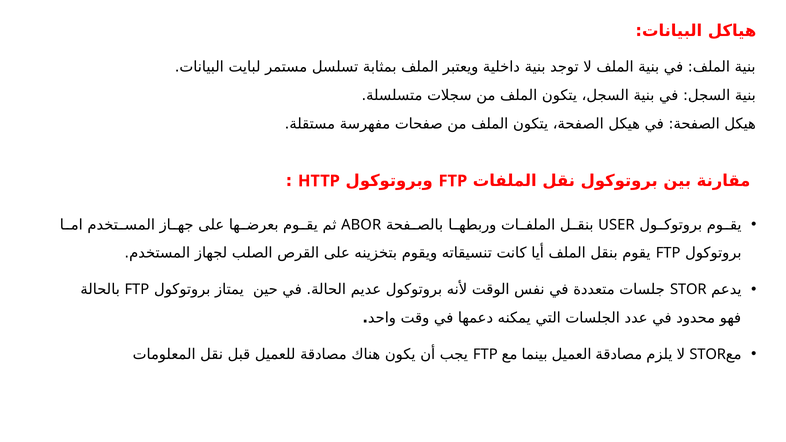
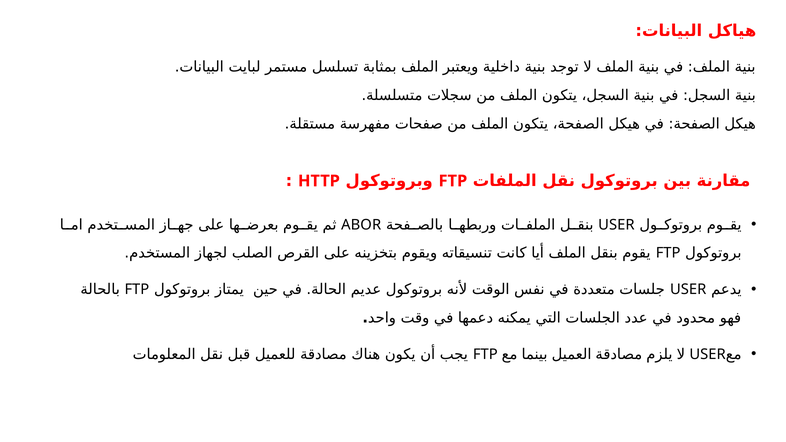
STOR: STOR -> USER (688, 290)
STOR: STOR -> USER (708, 354)
